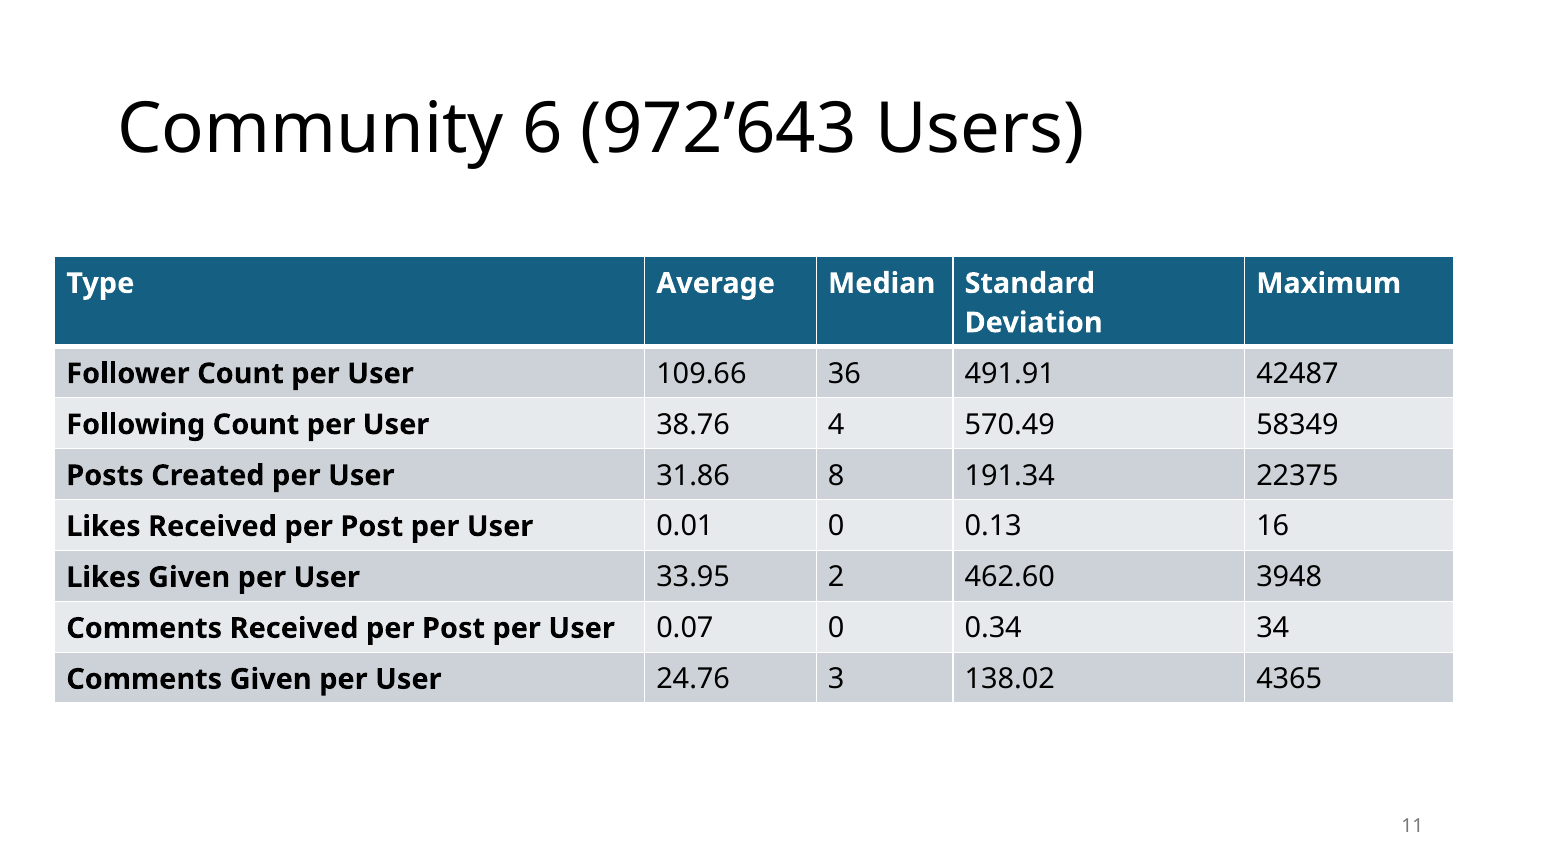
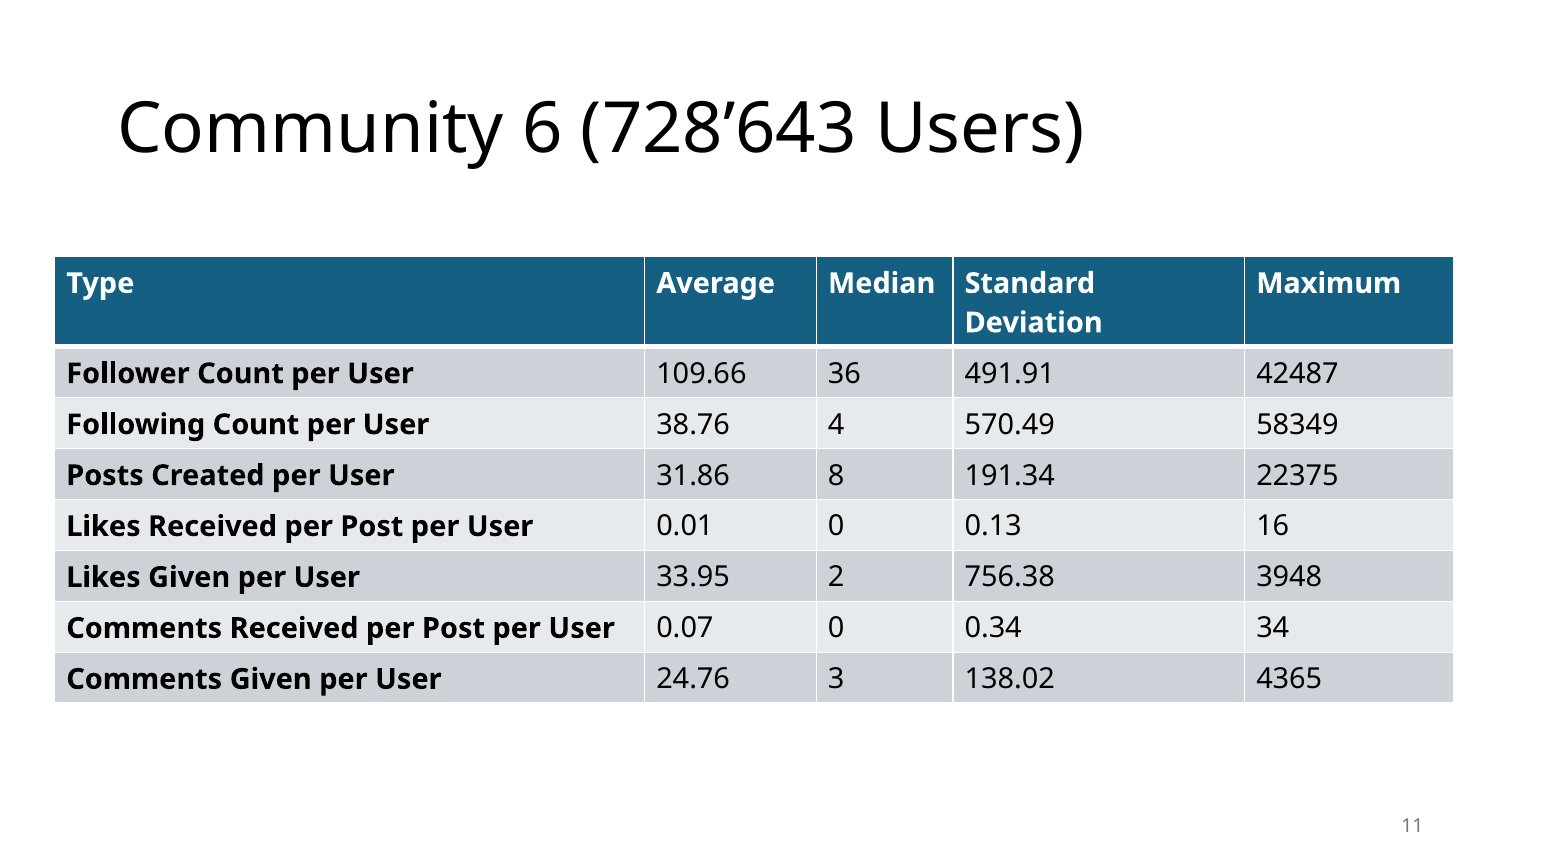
972’643: 972’643 -> 728’643 (719, 129)
462.60: 462.60 -> 756.38 (1010, 577)
